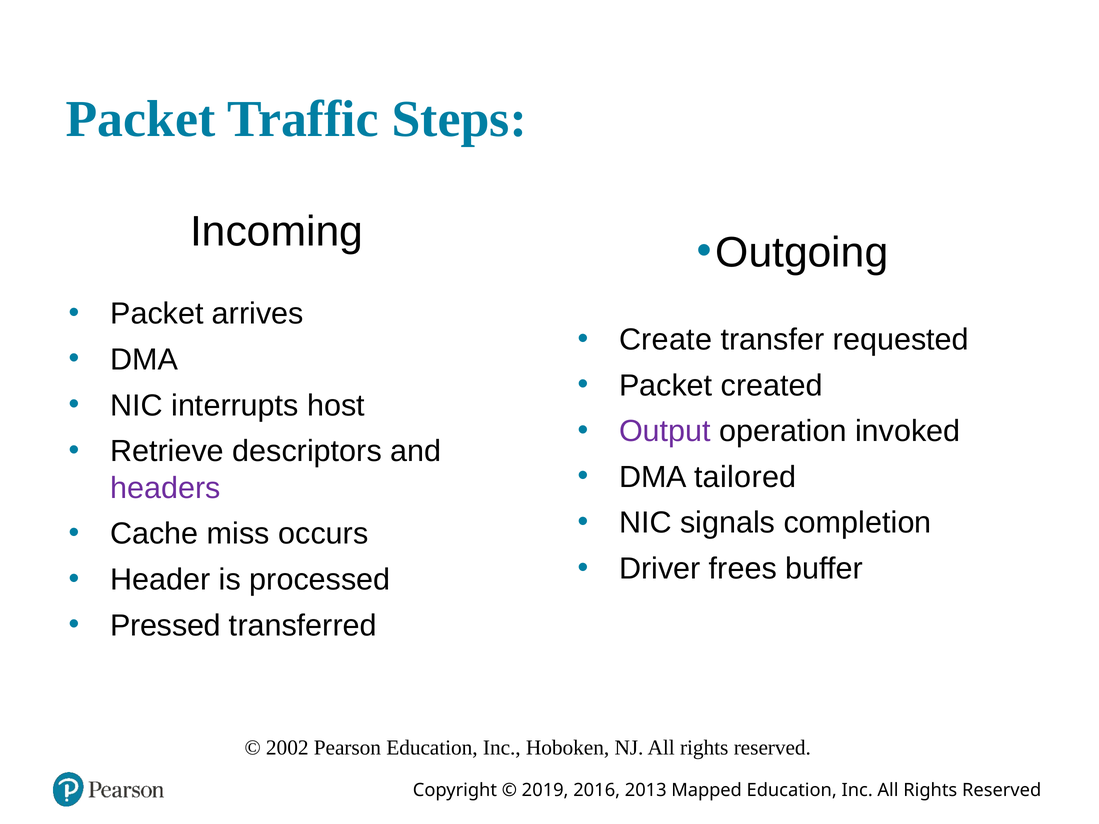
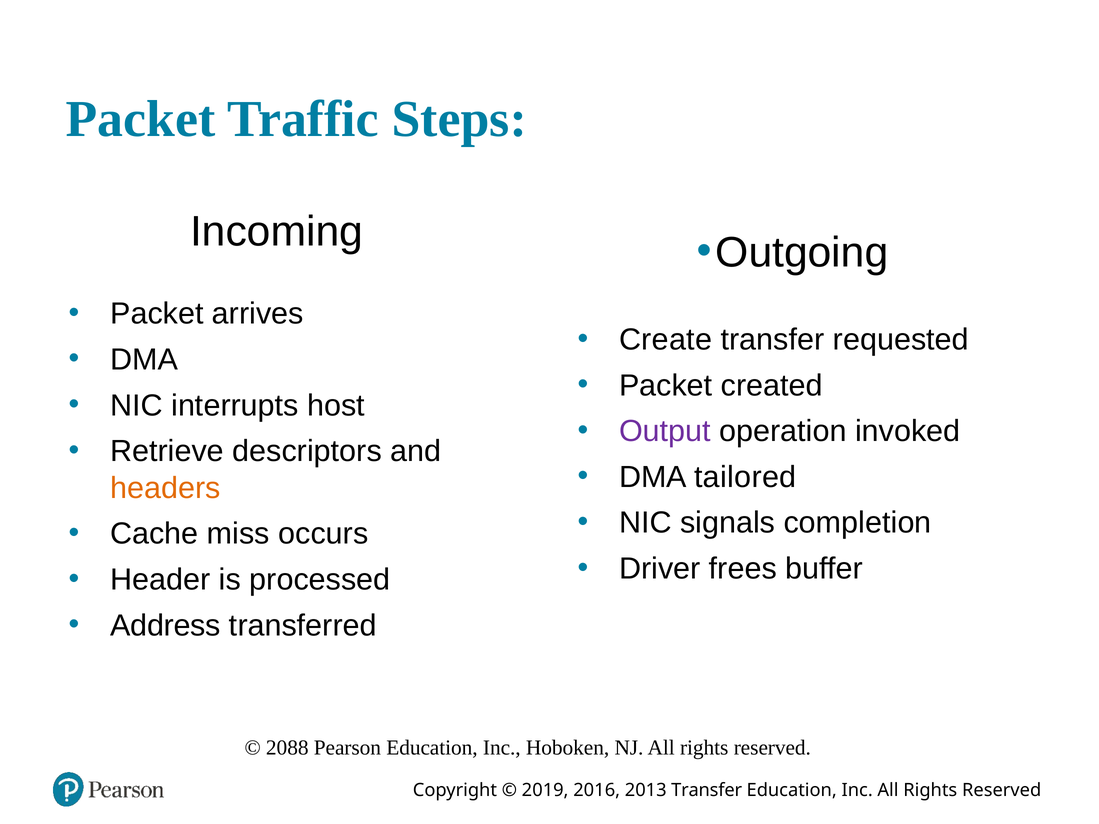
headers colour: purple -> orange (165, 488)
Pressed: Pressed -> Address (165, 626)
2002: 2002 -> 2088 (287, 748)
Mapped: Mapped -> Transfer (707, 790)
